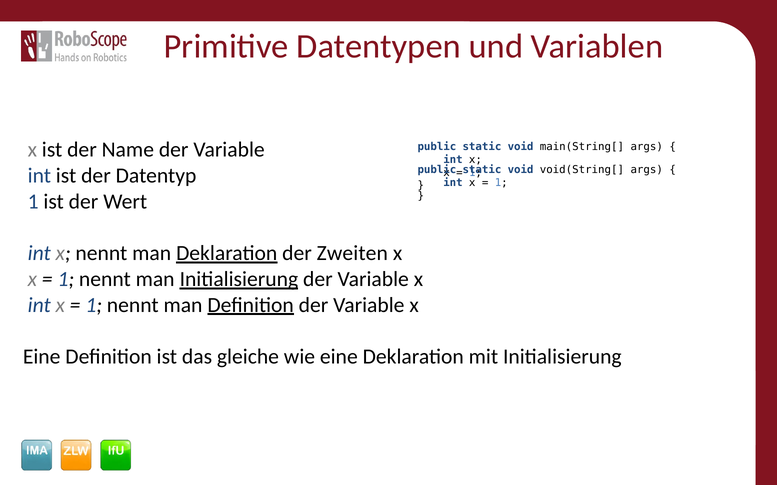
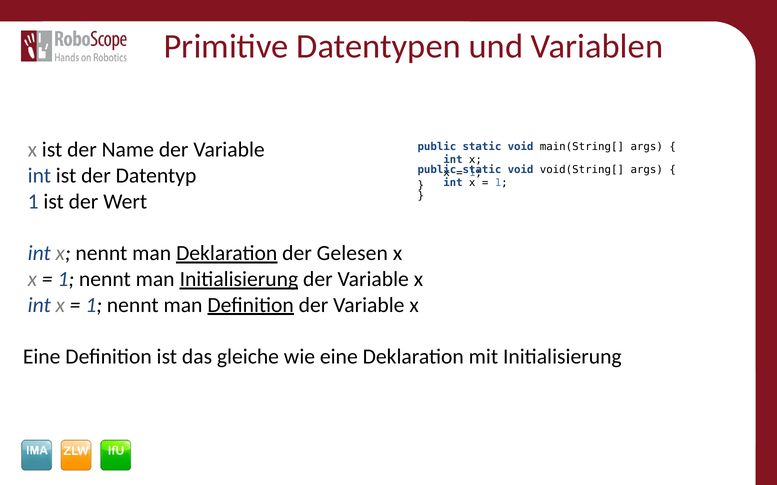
Zweiten: Zweiten -> Gelesen (352, 253)
